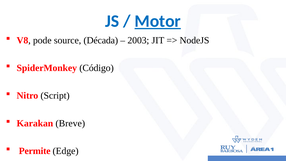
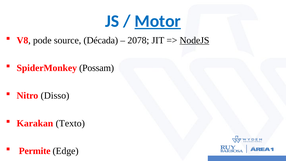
2003: 2003 -> 2078 (138, 40)
NodeJS underline: none -> present (194, 40)
Código: Código -> Possam (97, 68)
Script: Script -> Disso (55, 96)
Breve: Breve -> Texto (70, 123)
